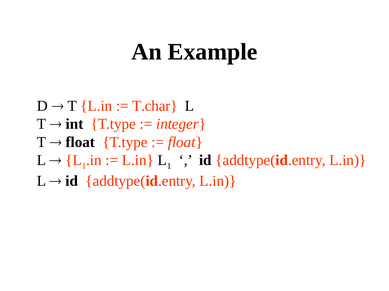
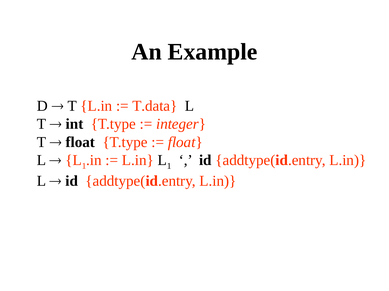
T.char: T.char -> T.data (155, 106)
